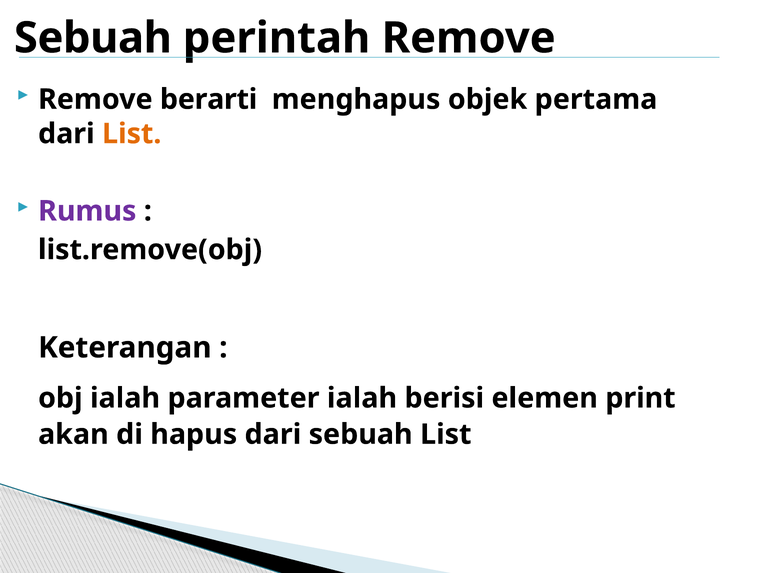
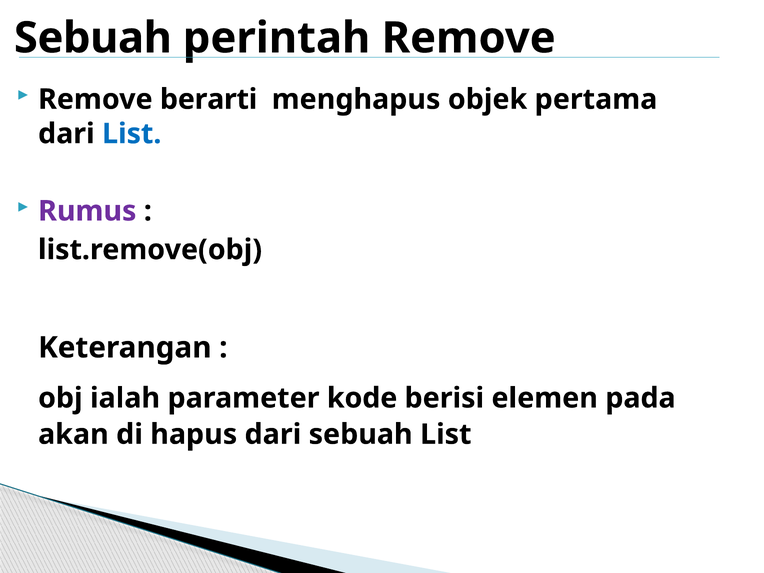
List colour: orange -> blue (132, 134)
parameter ialah: ialah -> kode (362, 398)
print: print -> pada (641, 398)
